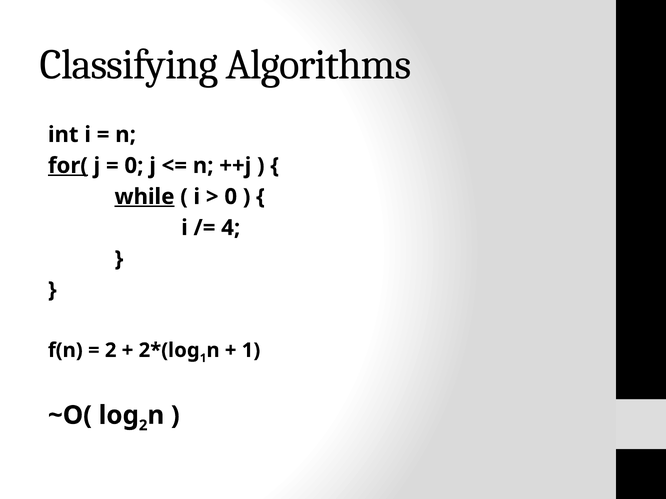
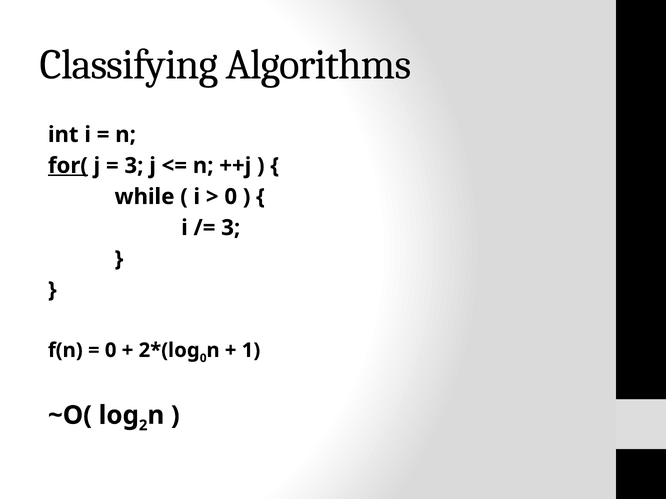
0: 0 -> 3 (134, 166)
while underline: present -> none (145, 197)
4: 4 -> 3 (231, 228)
2: 2 -> 0 (111, 351)
1: 1 -> 0 (203, 358)
